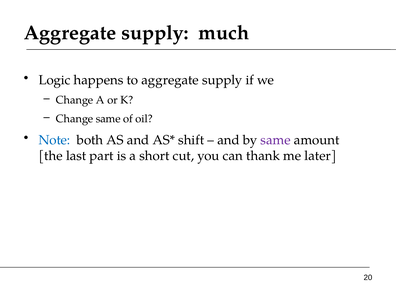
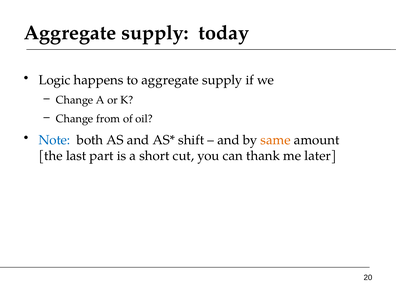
much: much -> today (224, 33)
Change same: same -> from (108, 119)
same colour: purple -> orange (276, 140)
